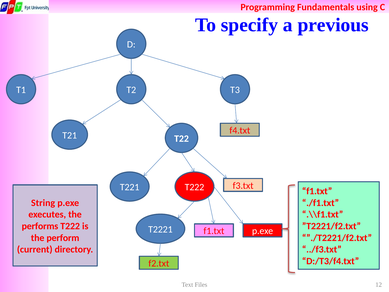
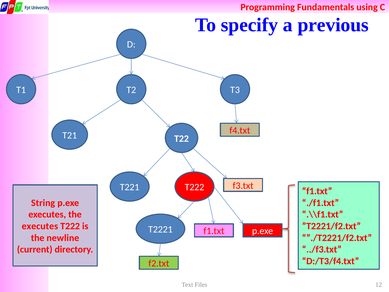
performs: performs -> executes (40, 226)
perform: perform -> newline (63, 238)
